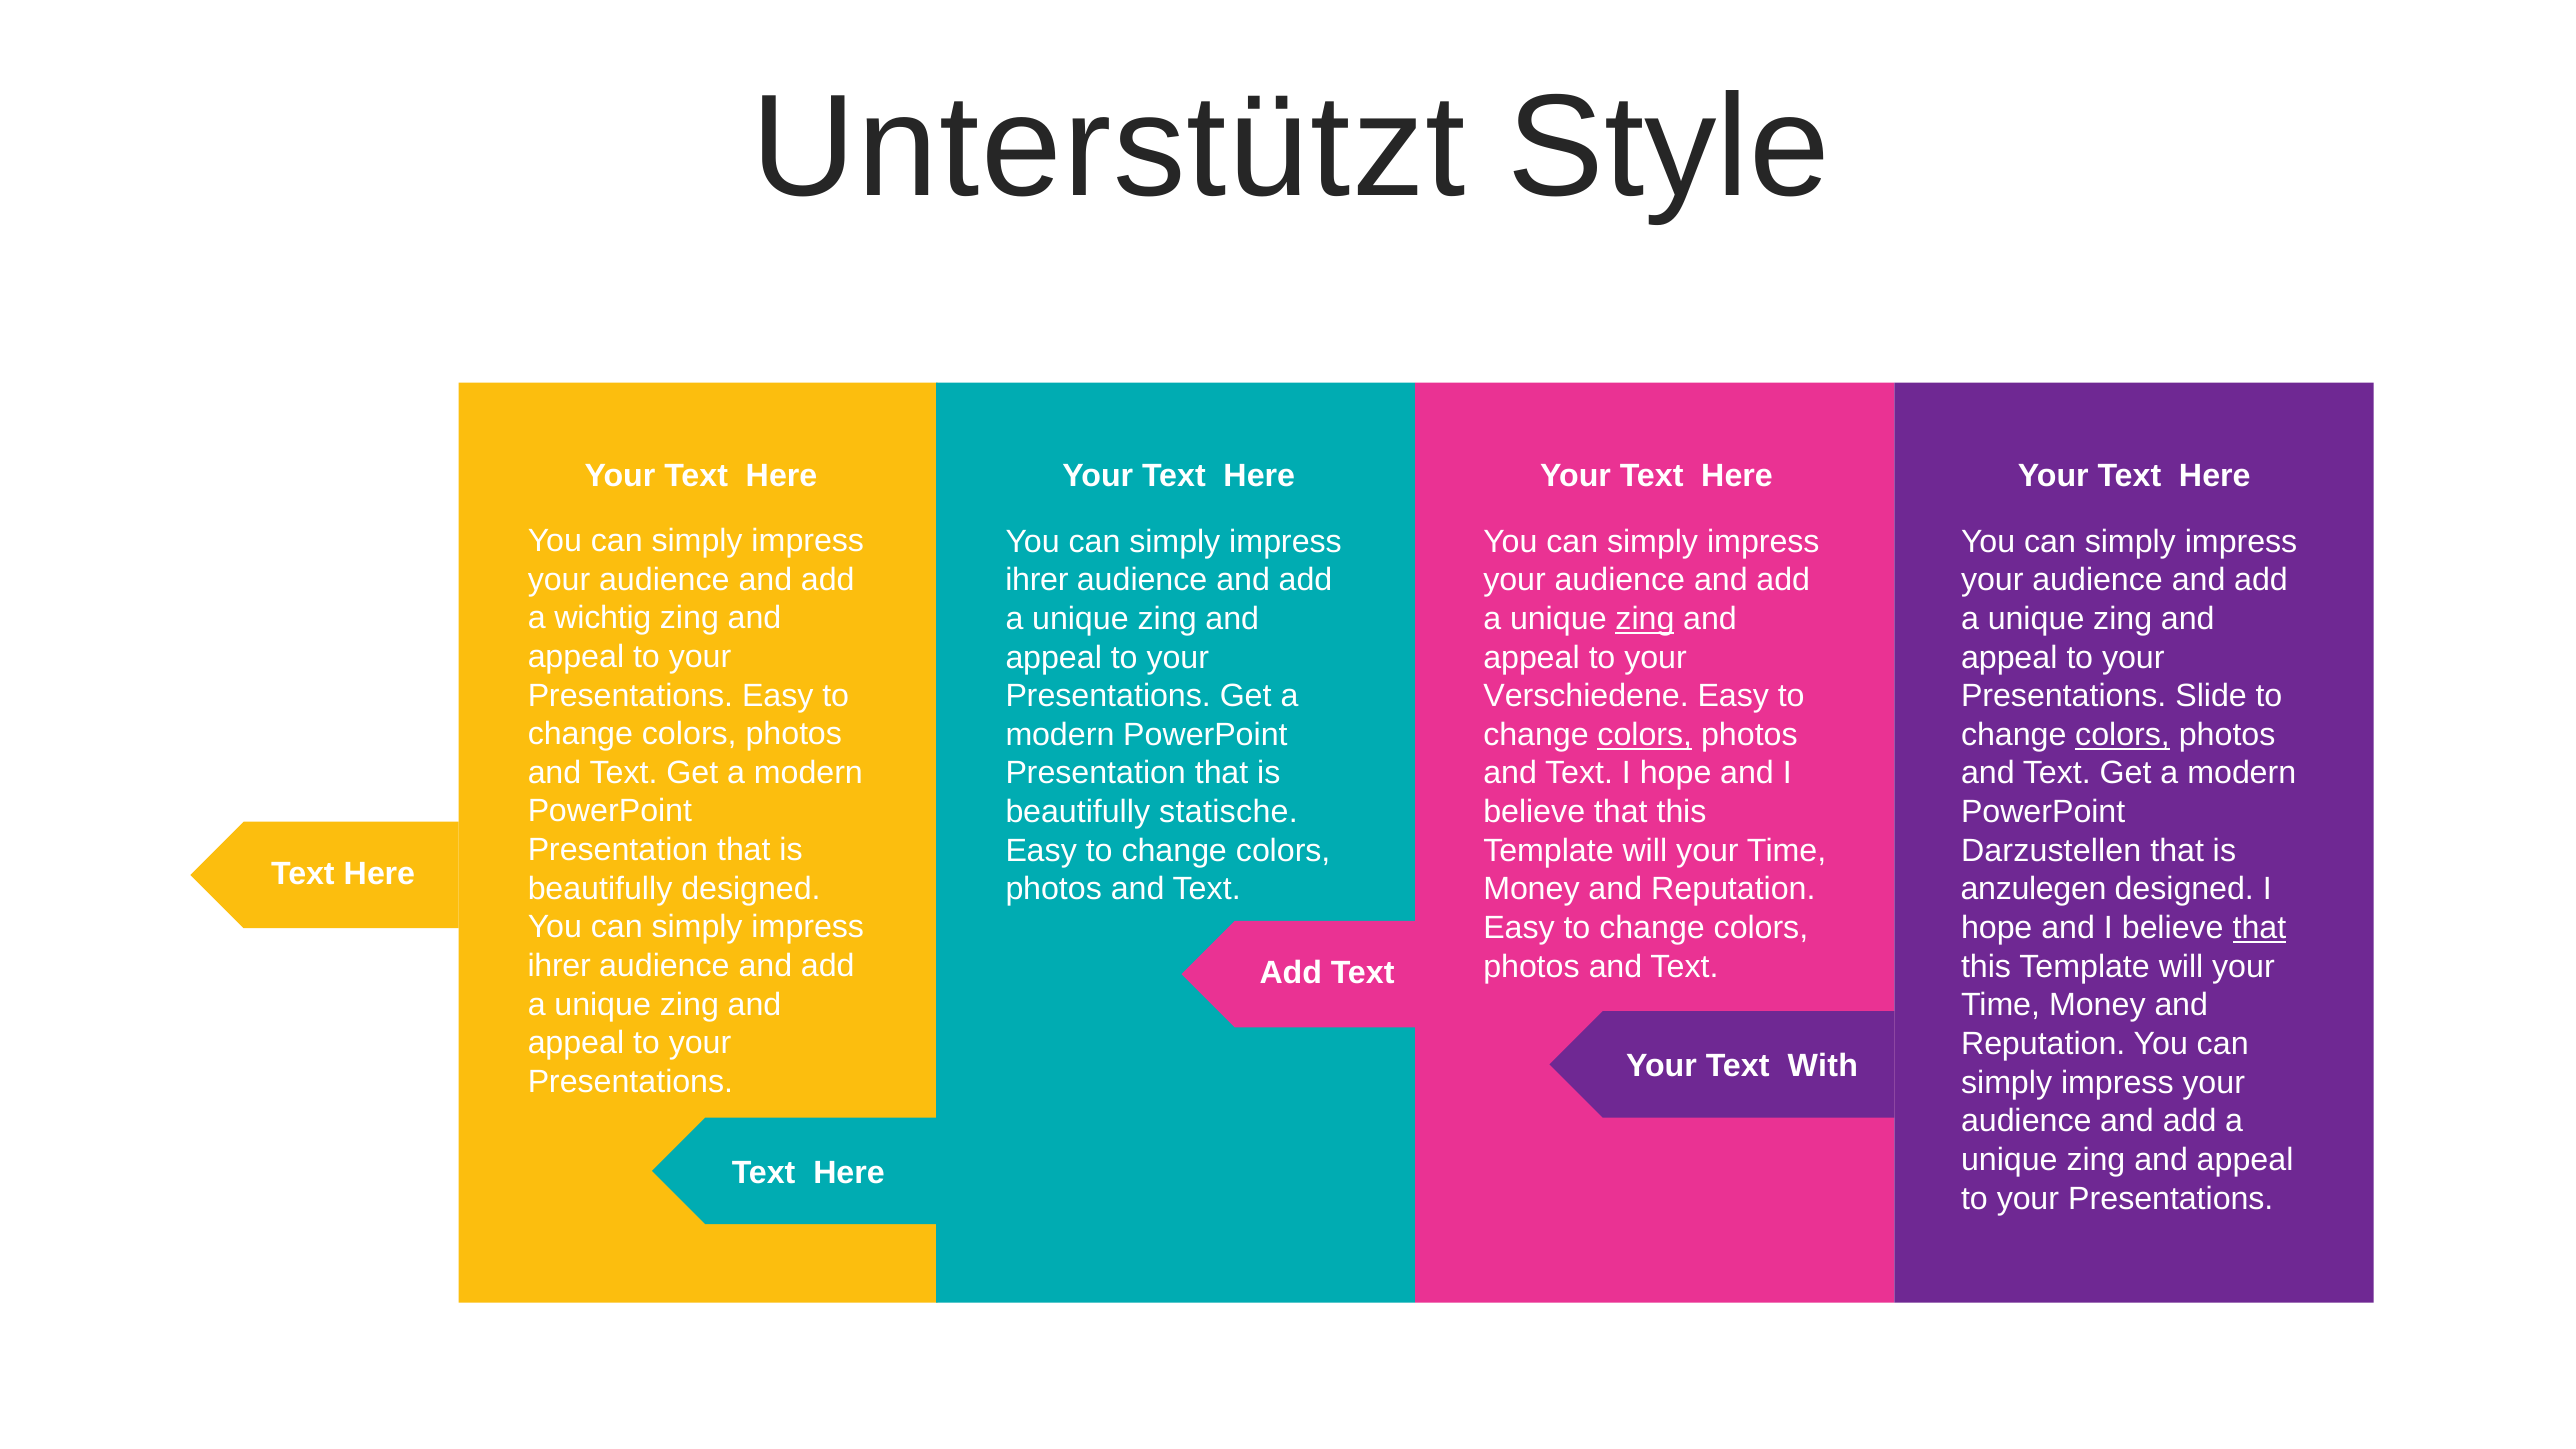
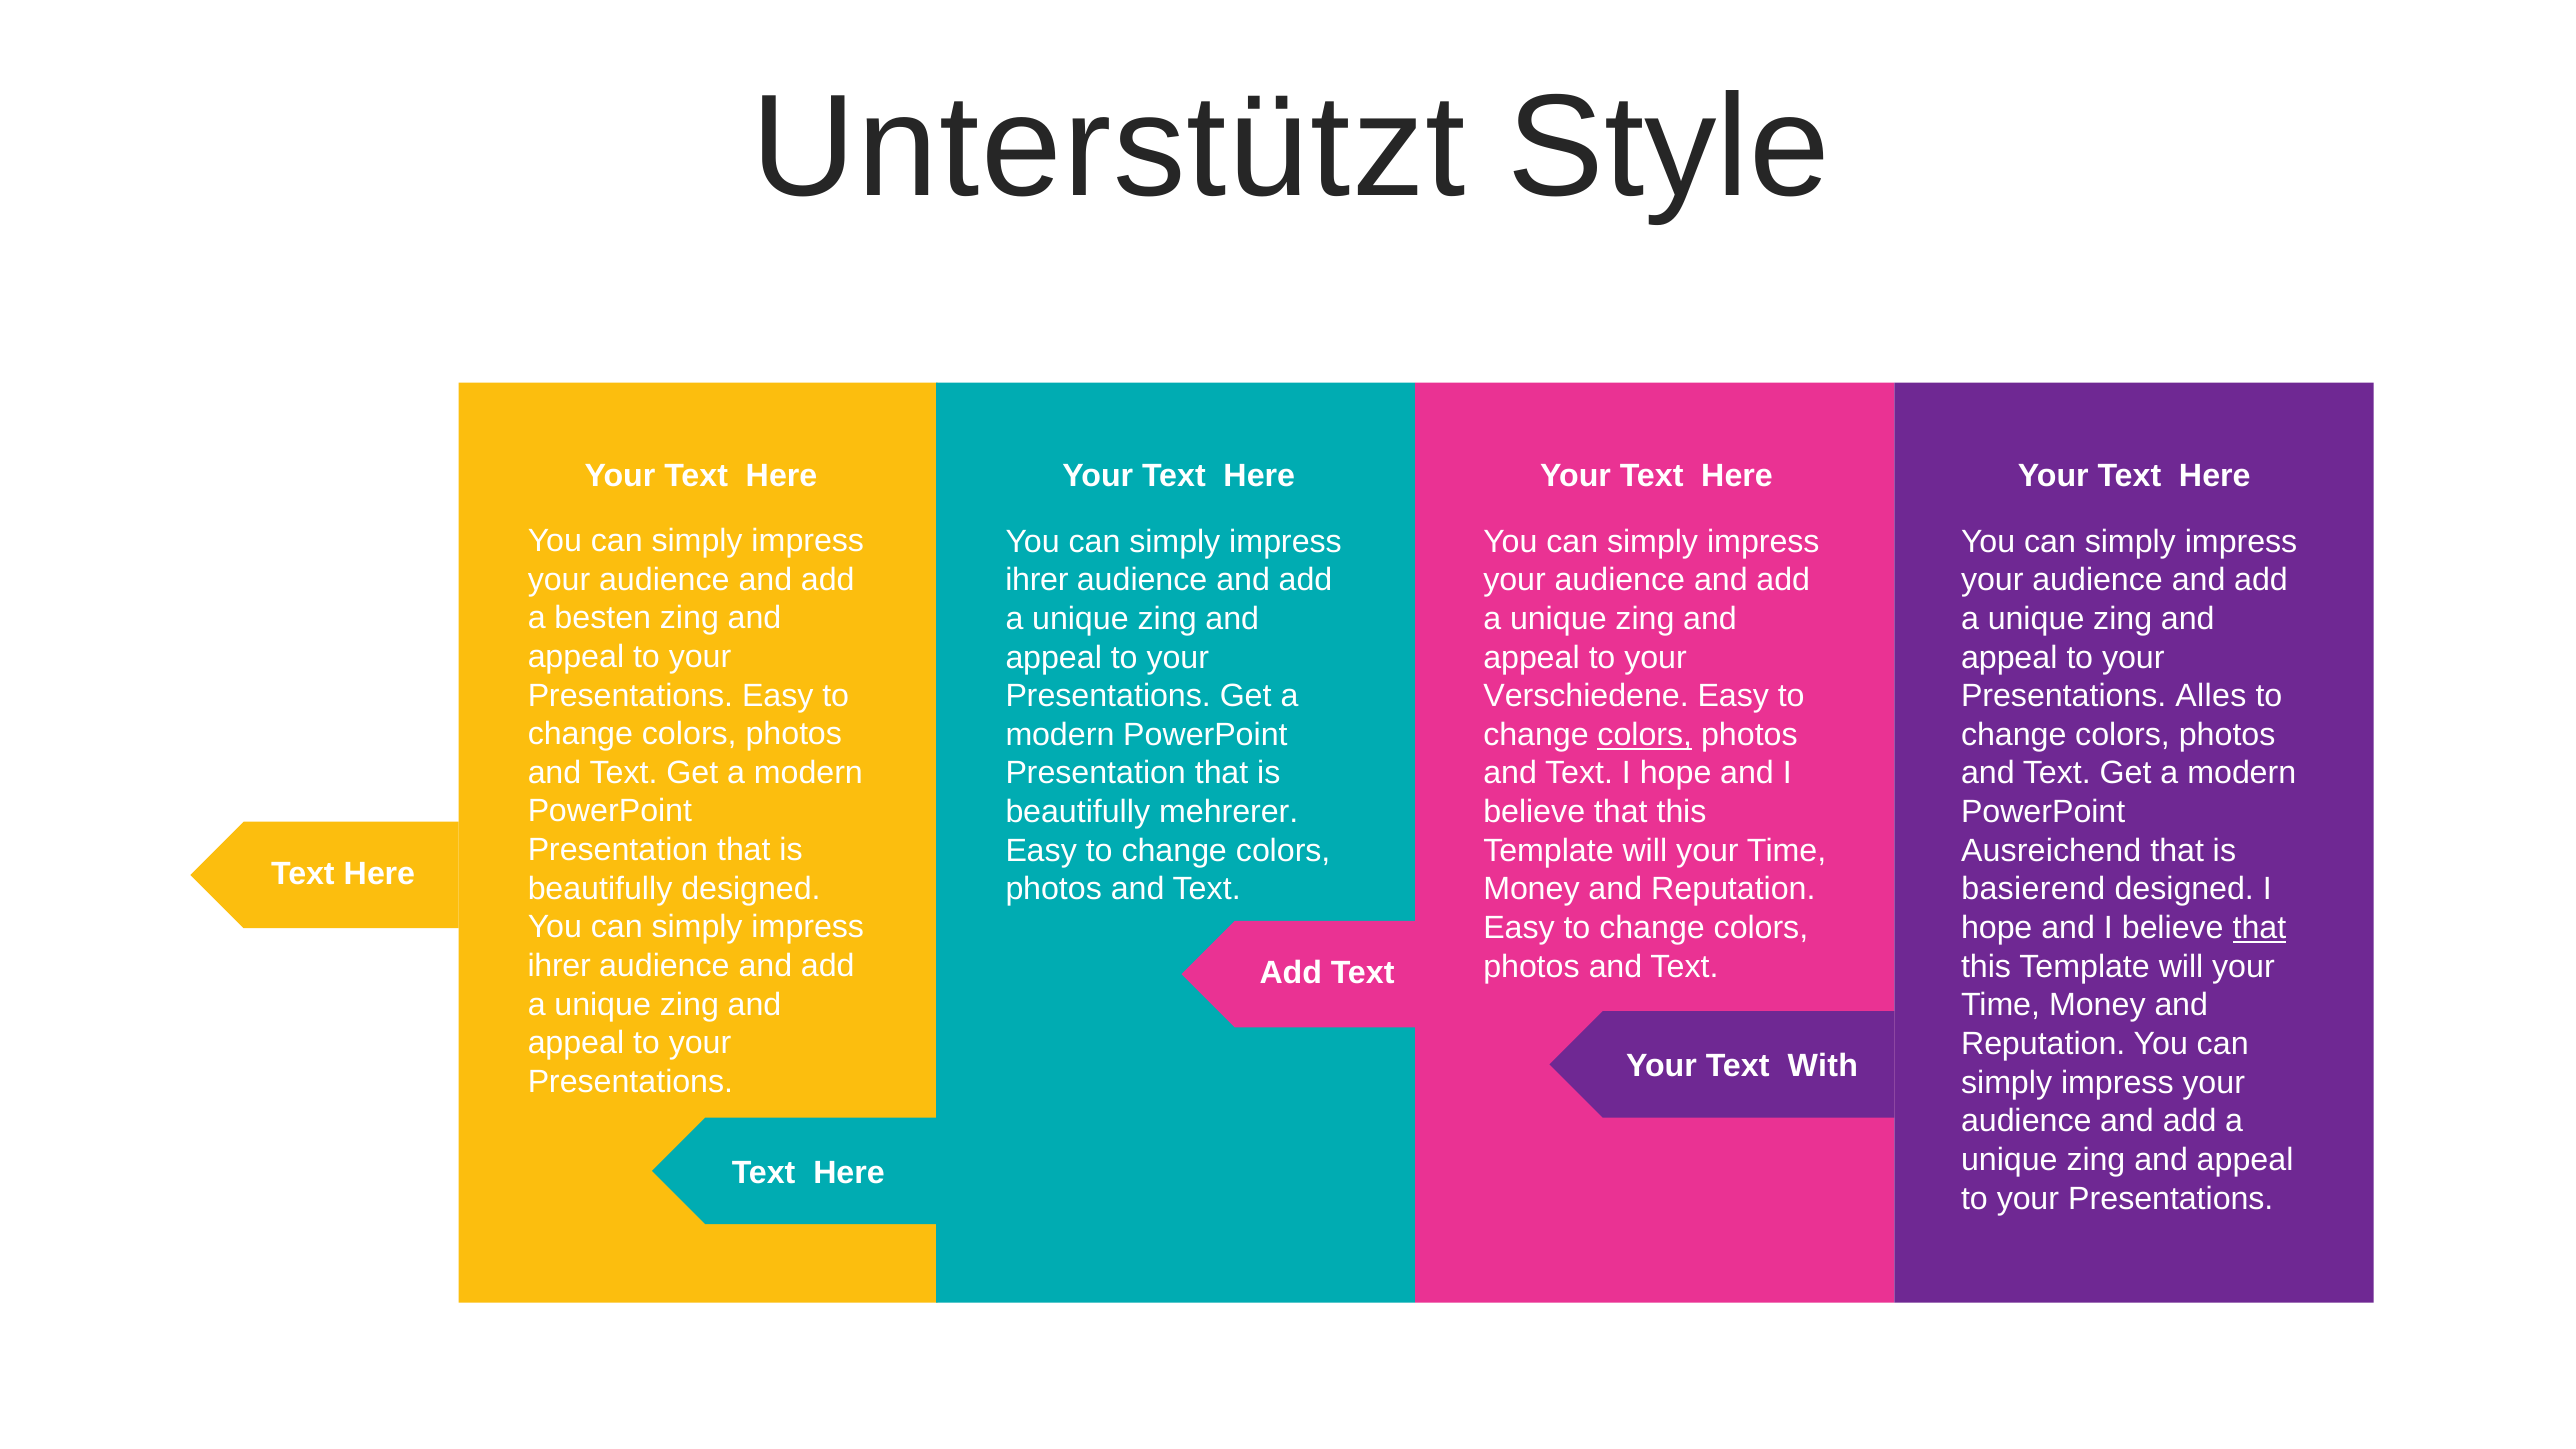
wichtig: wichtig -> besten (603, 618)
zing underline: present -> none (1645, 619)
Slide: Slide -> Alles (2211, 696)
colors underline: present -> none (2123, 735)
statische: statische -> mehrerer (1229, 812)
Darzustellen: Darzustellen -> Ausreichend (2051, 851)
anzulegen: anzulegen -> basierend (2033, 889)
